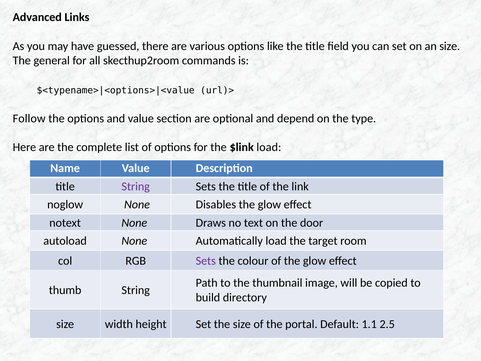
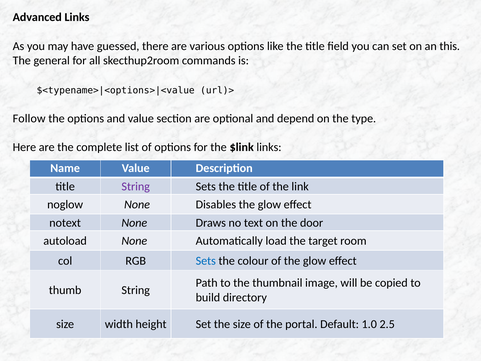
an size: size -> this (450, 46)
$link load: load -> links (269, 147)
Sets colour: purple -> blue (206, 261)
1.1: 1.1 -> 1.0 (369, 324)
